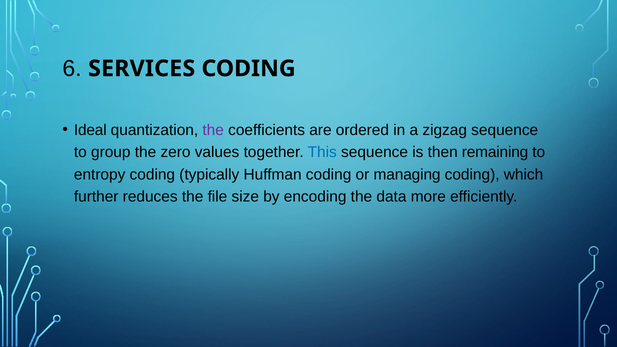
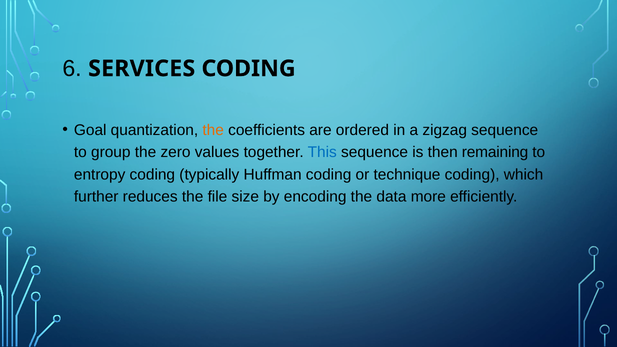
Ideal: Ideal -> Goal (90, 130)
the colour: purple -> orange (213, 130)
managing: managing -> technique (407, 175)
